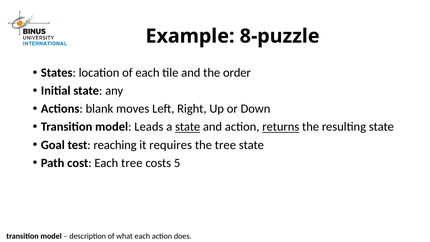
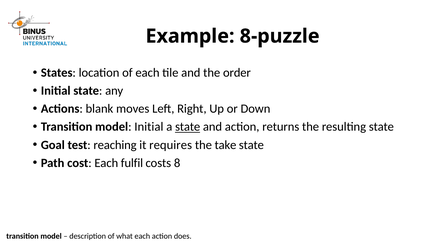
model Leads: Leads -> Initial (149, 127)
returns underline: present -> none (281, 127)
the tree: tree -> take (225, 145)
Each tree: tree -> fulfil (132, 163)
5: 5 -> 8 (177, 163)
